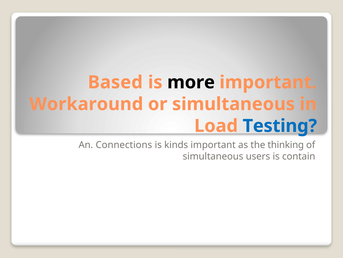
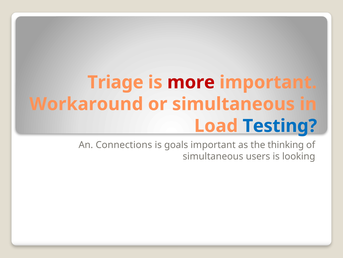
Based: Based -> Triage (115, 82)
more colour: black -> red (191, 82)
kinds: kinds -> goals (176, 145)
contain: contain -> looking (299, 156)
